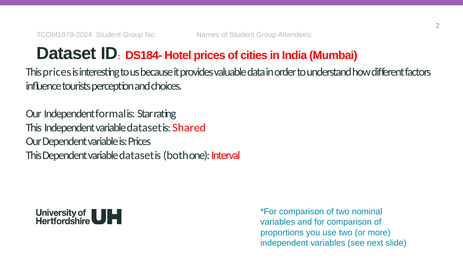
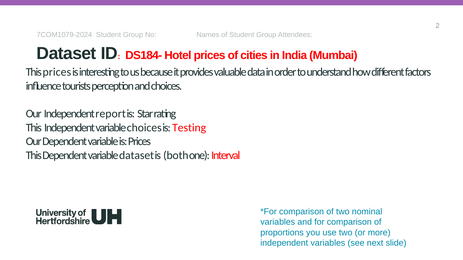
formal: formal -> report (111, 114)
Independent variable dataset: dataset -> choices (144, 128)
Shared: Shared -> Testing (189, 128)
